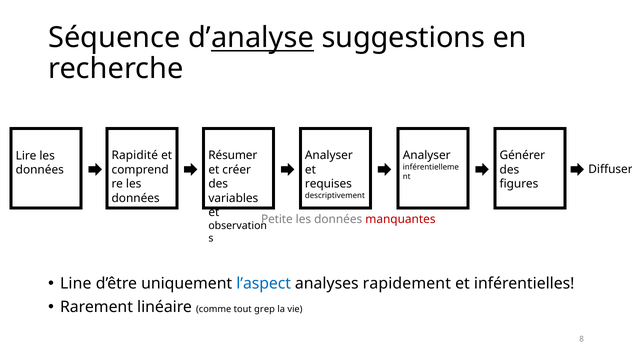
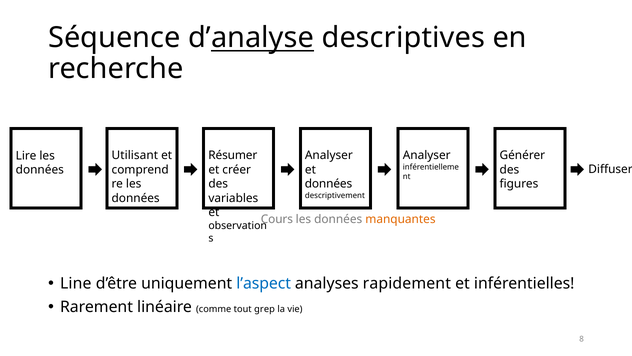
suggestions: suggestions -> descriptives (403, 37)
Rapidité: Rapidité -> Utilisant (135, 155)
requises: requises -> données (328, 184)
Petite: Petite -> Cours (277, 219)
manquantes colour: red -> orange (400, 219)
